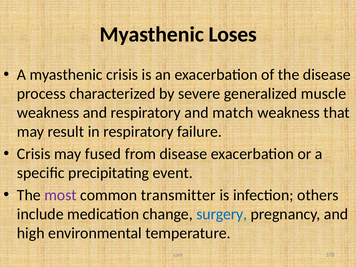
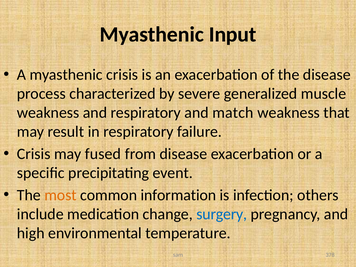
Loses: Loses -> Input (233, 34)
most colour: purple -> orange (61, 195)
transmitter: transmitter -> information (178, 195)
